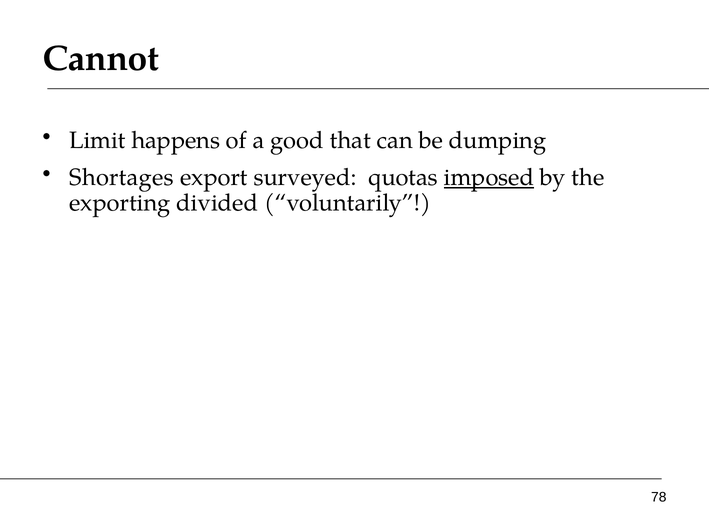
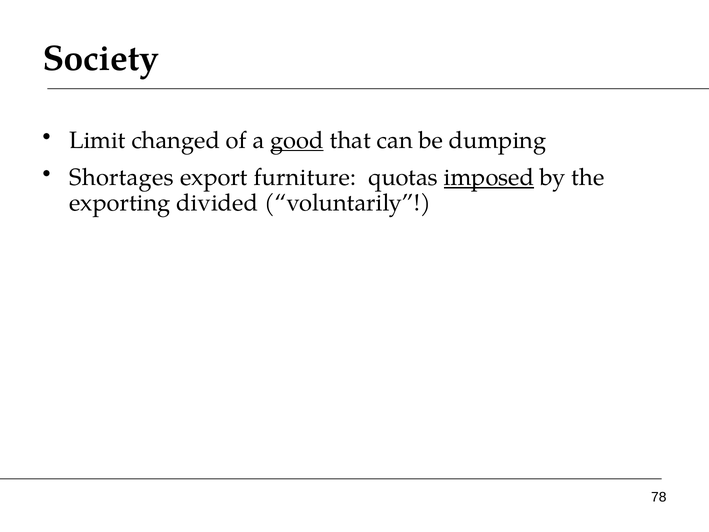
Cannot: Cannot -> Society (101, 59)
happens: happens -> changed (176, 140)
good underline: none -> present (297, 140)
surveyed: surveyed -> furniture (305, 178)
